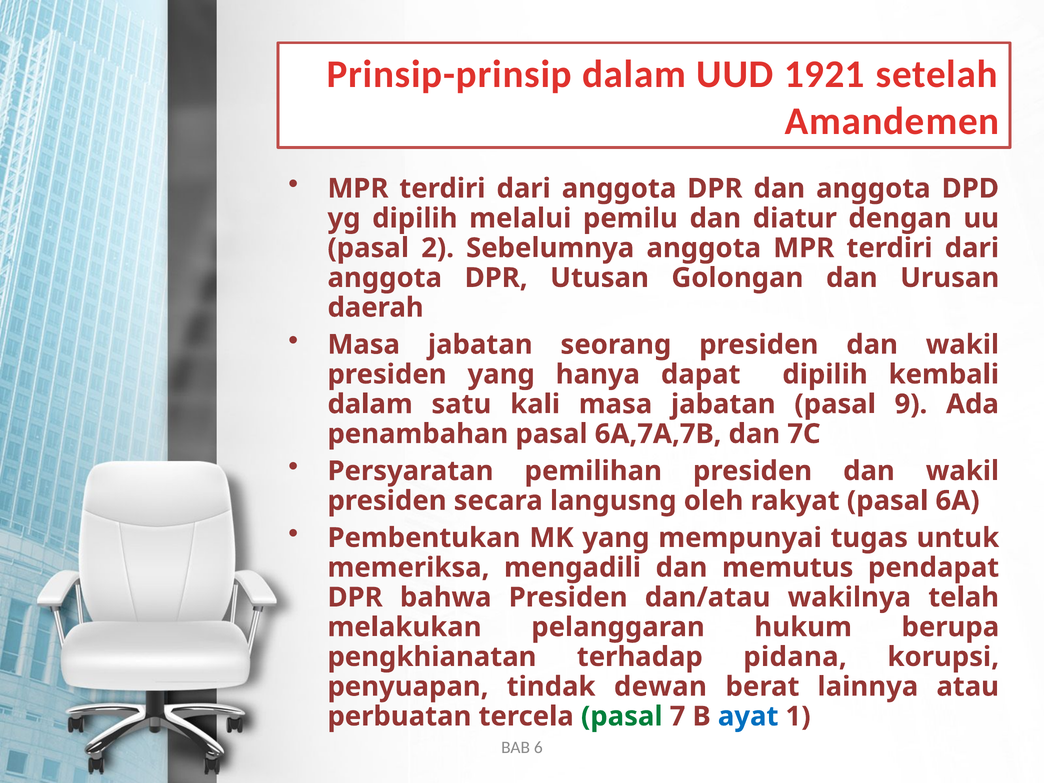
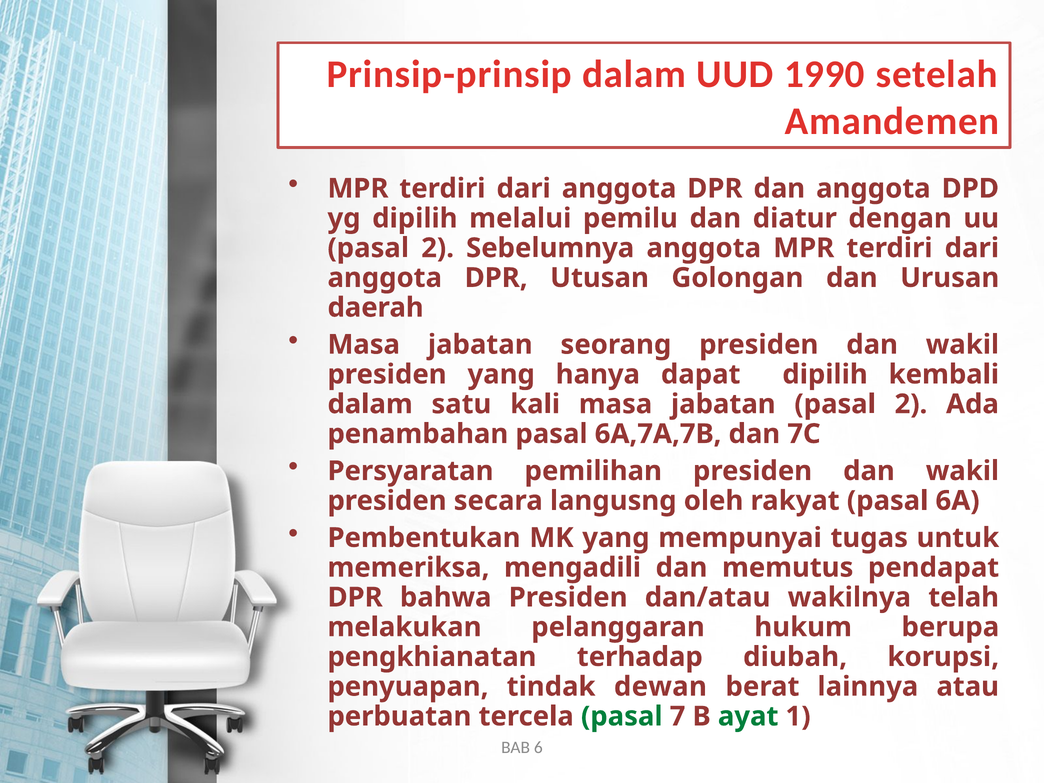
1921: 1921 -> 1990 (825, 74)
jabatan pasal 9: 9 -> 2 (911, 404)
pidana: pidana -> diubah (795, 657)
ayat colour: blue -> green (748, 716)
